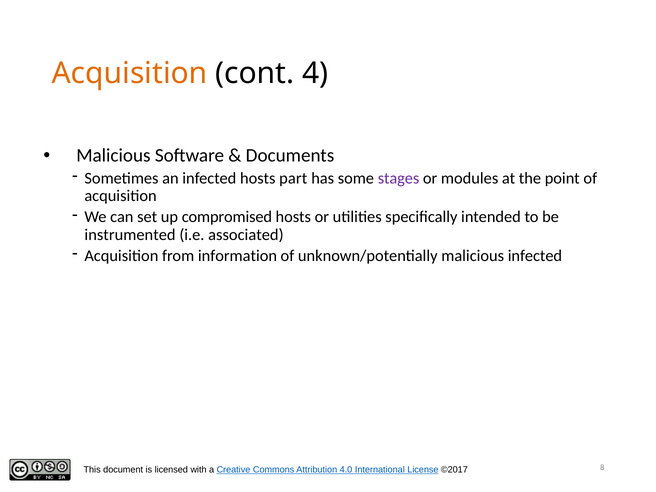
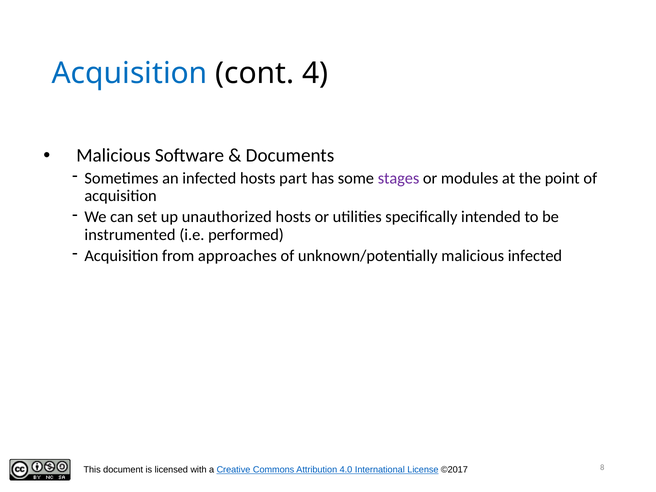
Acquisition colour: orange -> blue (130, 74)
compromised: compromised -> unauthorized (227, 217)
associated: associated -> performed (246, 235)
information: information -> approaches (237, 256)
